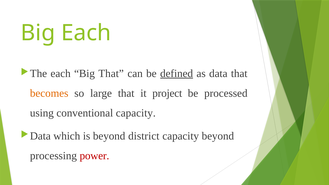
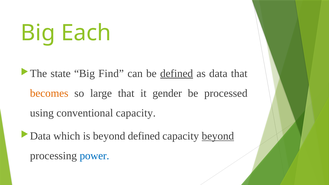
each: each -> state (61, 73)
Big That: That -> Find (111, 73)
project: project -> gender (167, 93)
beyond district: district -> defined (144, 136)
beyond underline: none -> present (218, 136)
power colour: red -> blue (94, 156)
